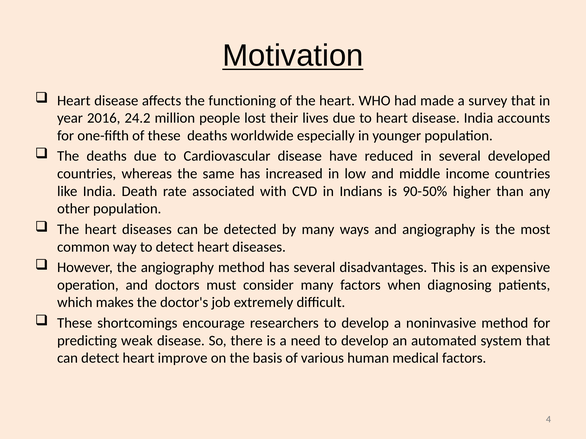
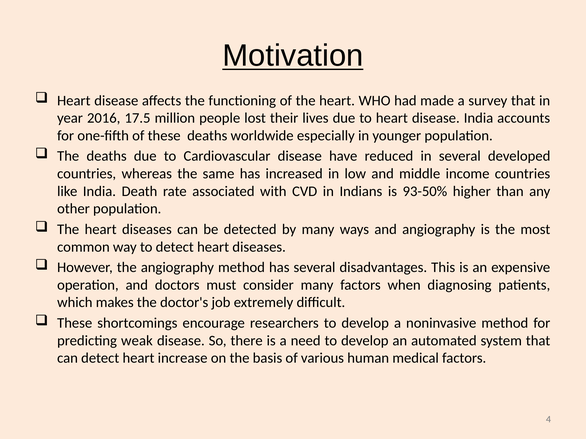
24.2: 24.2 -> 17.5 (137, 118)
90-50%: 90-50% -> 93-50% (425, 191)
improve: improve -> increase (183, 358)
